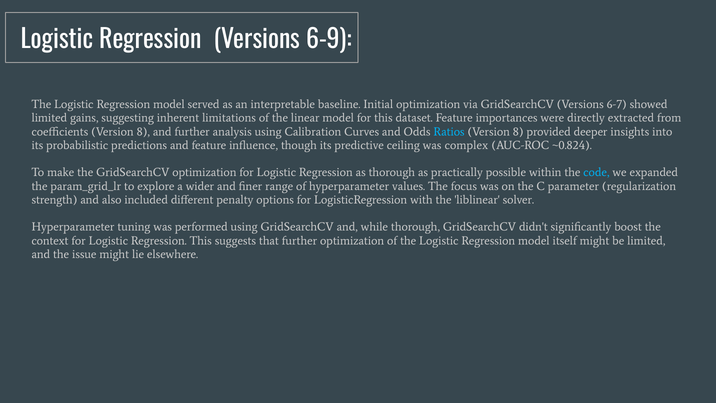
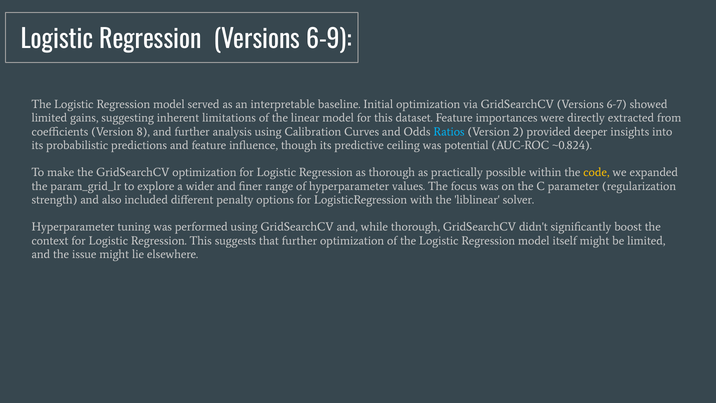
8: 8 -> 2 (518, 132)
complex: complex -> potential (466, 145)
code colour: light blue -> yellow (596, 172)
